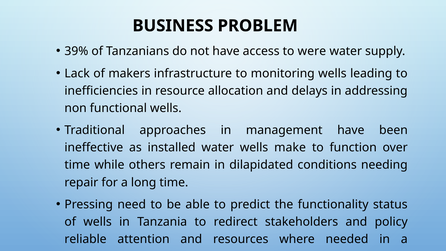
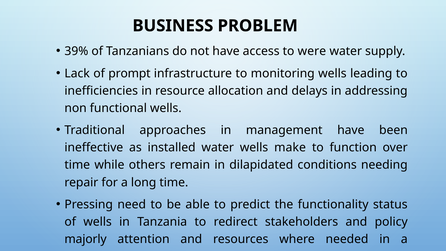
makers: makers -> prompt (129, 73)
reliable: reliable -> majorly (86, 239)
